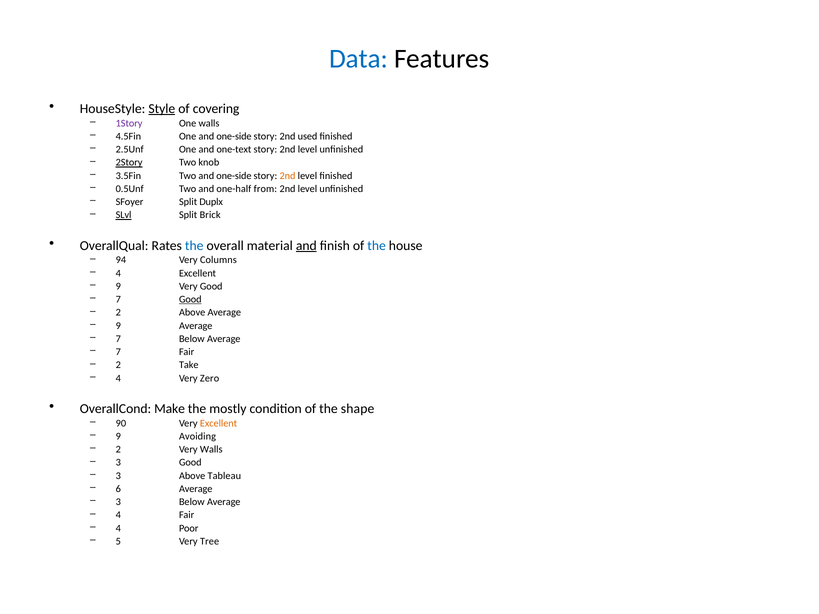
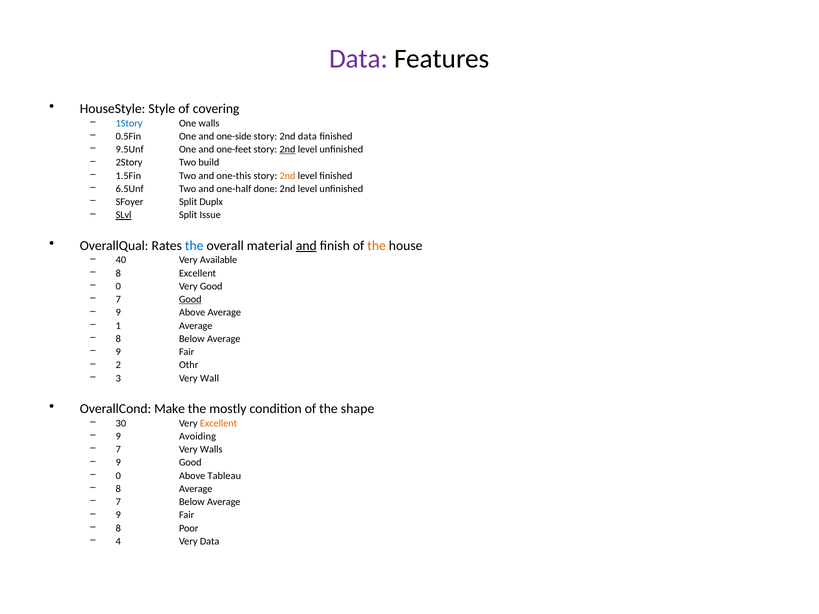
Data colour: blue -> purple (359, 59)
Style underline: present -> none (162, 109)
1Story colour: purple -> blue (129, 123)
4.5Fin: 4.5Fin -> 0.5Fin (128, 136)
2nd used: used -> data (307, 136)
2.5Unf: 2.5Unf -> 9.5Unf (130, 150)
one-text: one-text -> one-feet (234, 150)
2nd underline: none -> present (287, 150)
2Story underline: present -> none (129, 163)
knob: knob -> build (209, 163)
3.5Fin: 3.5Fin -> 1.5Fin (128, 176)
Two and one-side: one-side -> one-this (234, 176)
0.5Unf: 0.5Unf -> 6.5Unf (130, 189)
from: from -> done (265, 189)
Brick: Brick -> Issue (210, 215)
the colour: blue -> orange (377, 246)
94: 94 -> 40 (121, 260)
Columns: Columns -> Available (219, 260)
4: 4 -> 8 (118, 273)
9: 9 -> 0 (118, 286)
2: 2 -> 9 (118, 313)
9: 9 -> 1 (118, 326)
7: 7 -> 8 (118, 339)
7: 7 -> 9 (118, 352)
Take: Take -> Othr (189, 365)
4: 4 -> 3 (118, 378)
Zero: Zero -> Wall (210, 378)
90: 90 -> 30 (121, 423)
2: 2 -> 7 (118, 450)
3: 3 -> 9 (118, 463)
3: 3 -> 0 (118, 476)
6: 6 -> 8 (118, 489)
3: 3 -> 7 (118, 502)
4: 4 -> 9 (118, 515)
4: 4 -> 8 (118, 528)
5: 5 -> 4 (118, 542)
Very Tree: Tree -> Data (210, 542)
